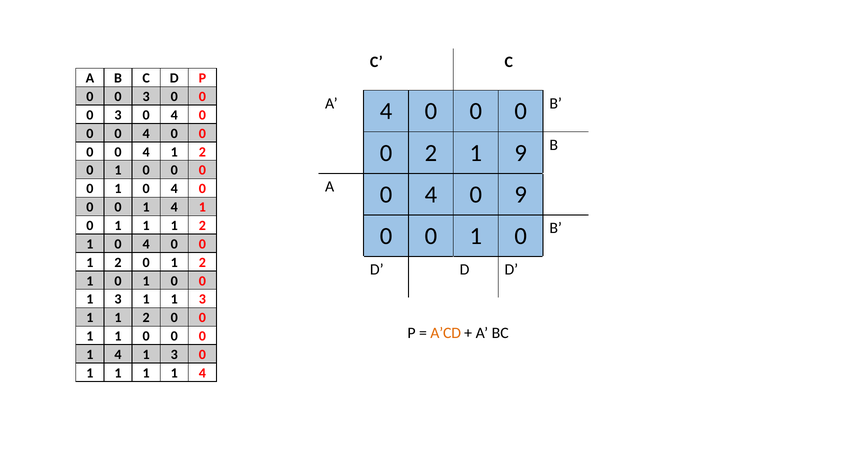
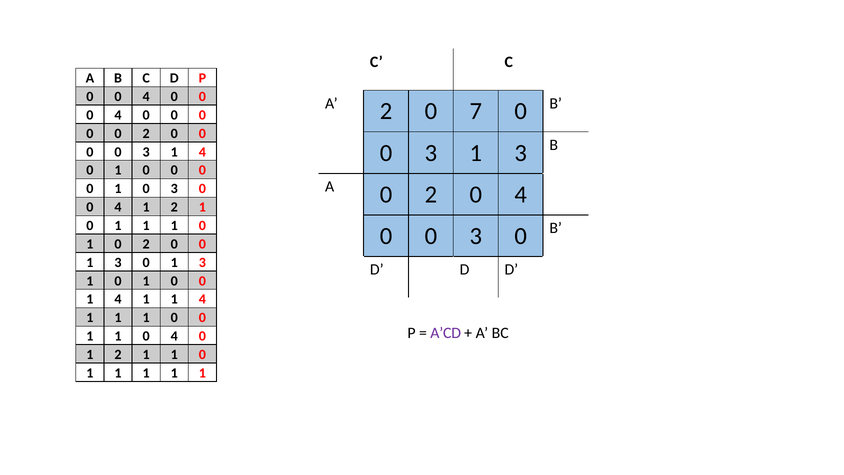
3: 3 -> 4 (146, 97)
A 4: 4 -> 2 (386, 111)
0: 0 -> 7 (476, 111)
3: 3 -> 4 (118, 115)
4: 4 -> 0 (174, 115)
4: 4 -> 2 (146, 133)
2: 2 -> 3 (431, 153)
9: 9 -> 3 (521, 153)
4: 4 -> 3 (146, 152)
2: 2 -> 4 (202, 152)
A 0 4: 4 -> 2 (431, 194)
9: 9 -> 4 (521, 194)
0 1 0 4: 4 -> 3 (174, 189)
0: 0 -> 4 (118, 207)
4: 4 -> 2 (174, 207)
2: 2 -> 0 (202, 226)
1: 1 -> 3 (476, 236)
4: 4 -> 2 (146, 244)
2: 2 -> 3 (118, 262)
2: 2 -> 3 (202, 262)
3: 3 -> 4 (118, 299)
1 1 3: 3 -> 4 (202, 299)
2: 2 -> 1 (146, 318)
A’CD colour: orange -> purple (446, 333)
1 1 0 0: 0 -> 4 (174, 336)
4: 4 -> 2 (118, 354)
3: 3 -> 1 (174, 354)
4: 4 -> 1 (202, 373)
